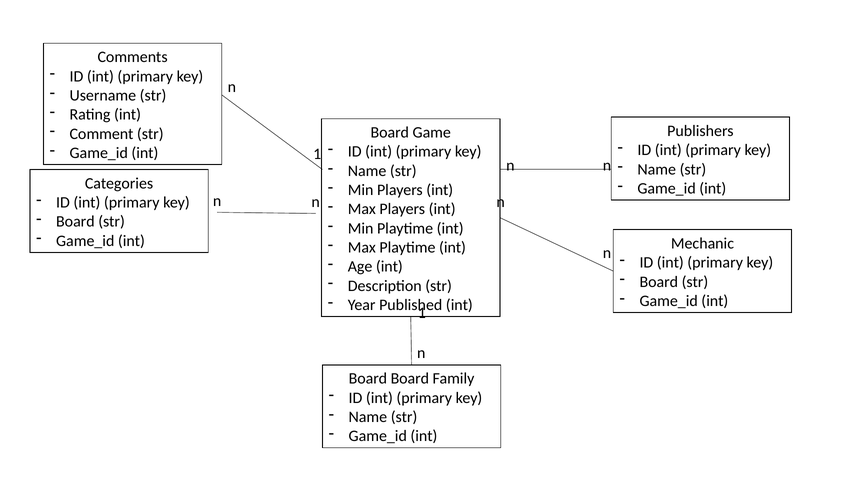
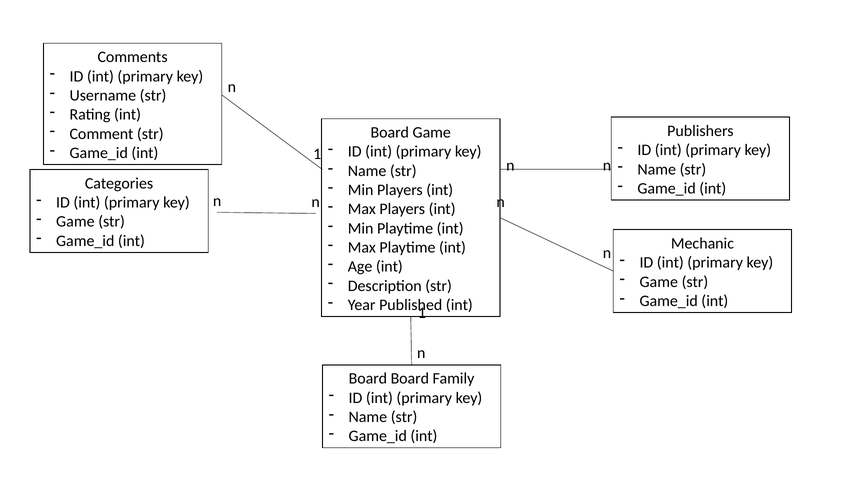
Board: Board -> Game (75, 221)
Board: Board -> Game (659, 282)
